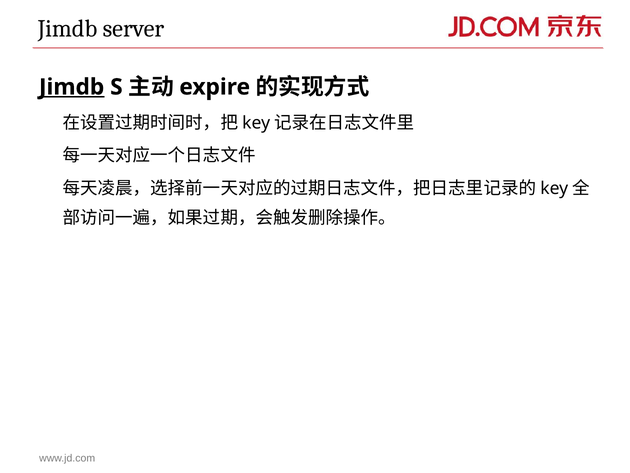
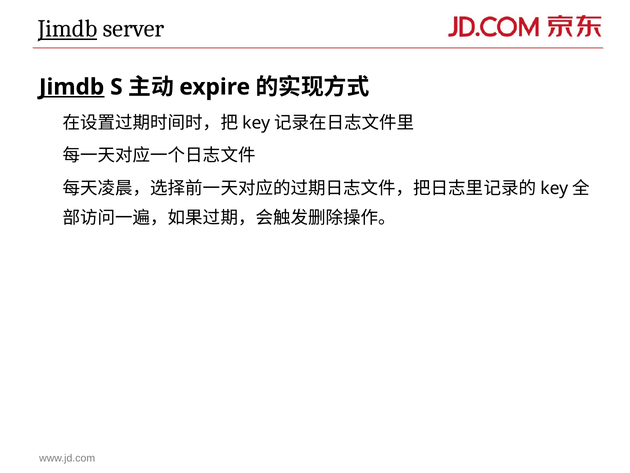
Jimdb underline: none -> present (68, 29)
